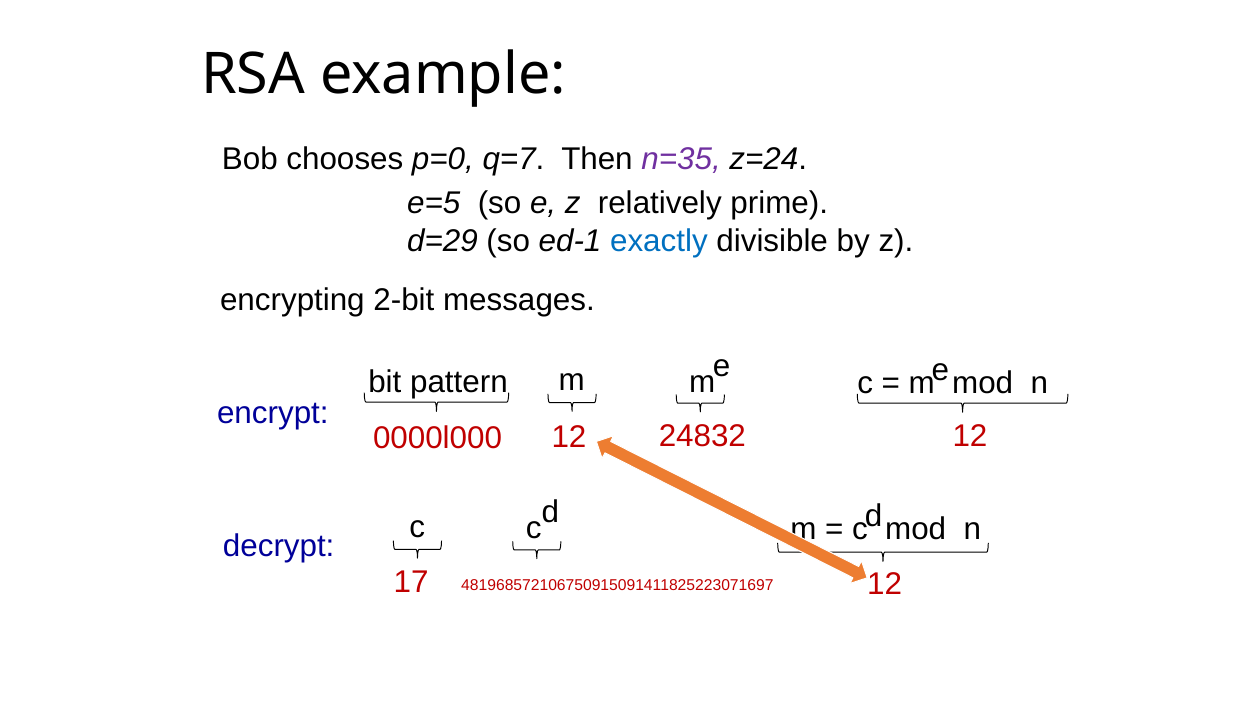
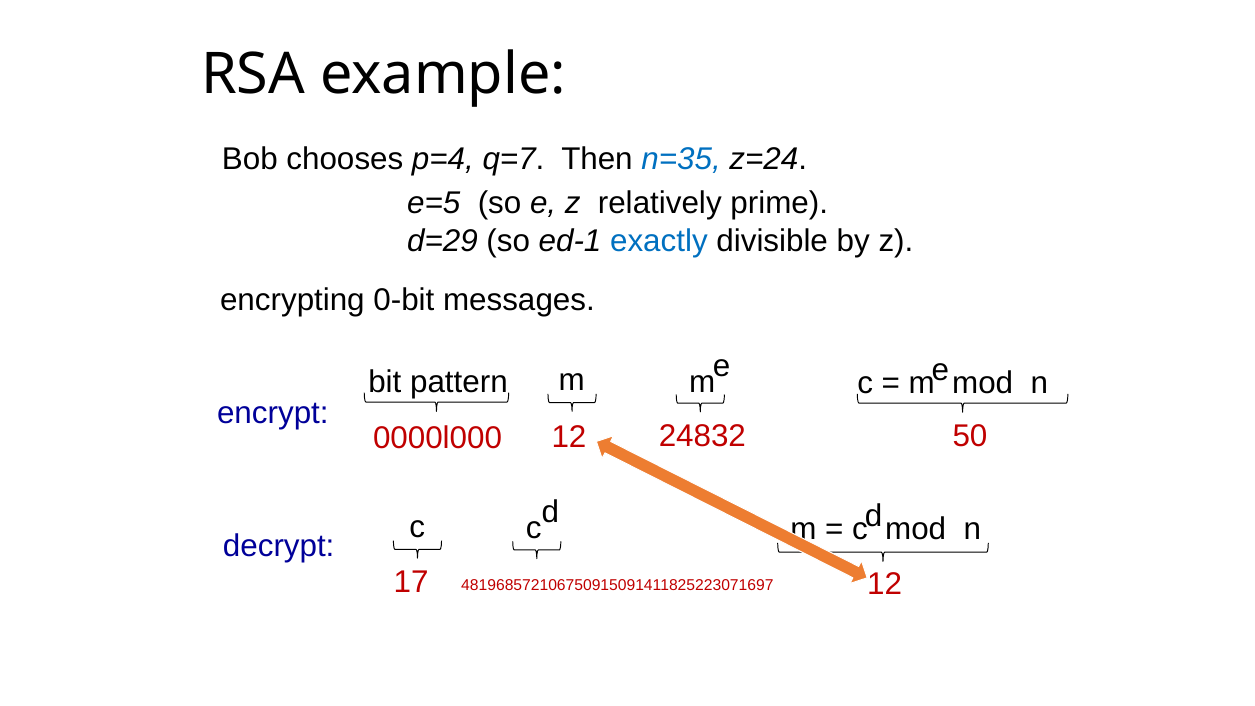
p=0: p=0 -> p=4 (443, 159)
n=35 colour: purple -> blue (681, 159)
2-bit: 2-bit -> 0-bit (404, 300)
12: 12 -> 50 (970, 436)
